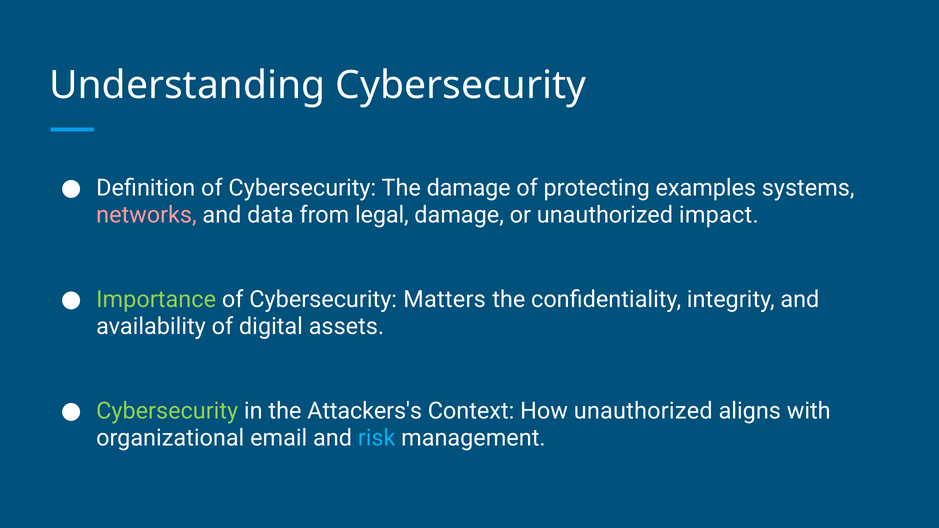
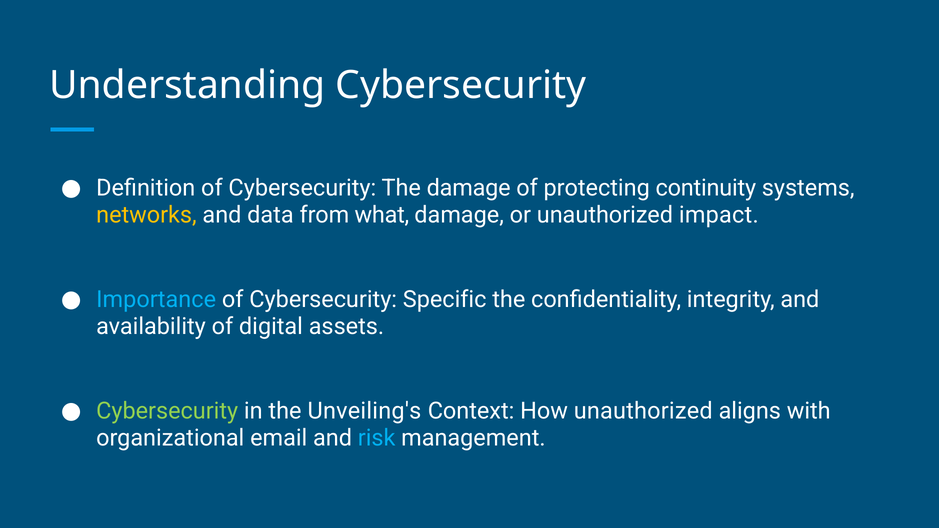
examples: examples -> continuity (706, 188)
networks colour: pink -> yellow (146, 215)
legal: legal -> what (382, 215)
Importance colour: light green -> light blue (156, 300)
Matters: Matters -> Specific (445, 300)
Attackers's: Attackers's -> Unveiling's (364, 411)
